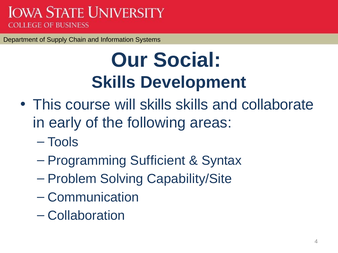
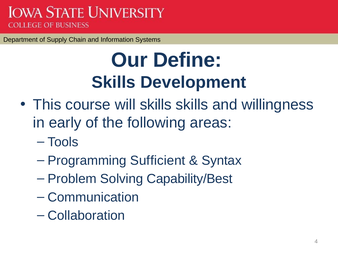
Social: Social -> Define (187, 60)
collaborate: collaborate -> willingness (278, 105)
Capability/Site: Capability/Site -> Capability/Best (190, 179)
